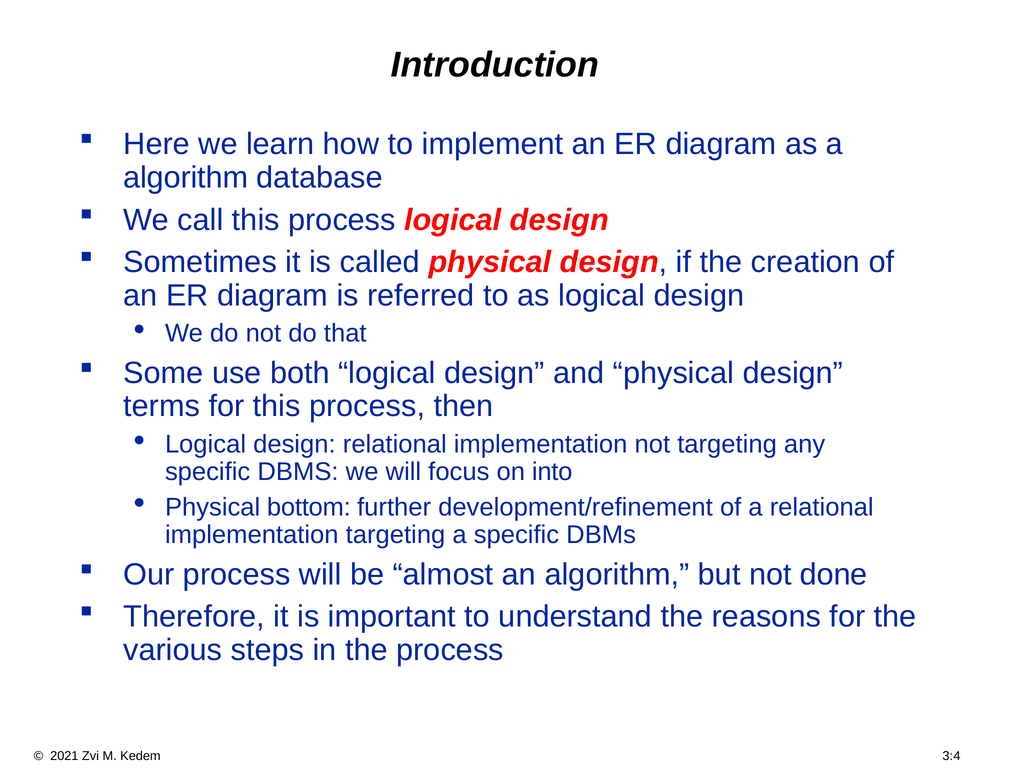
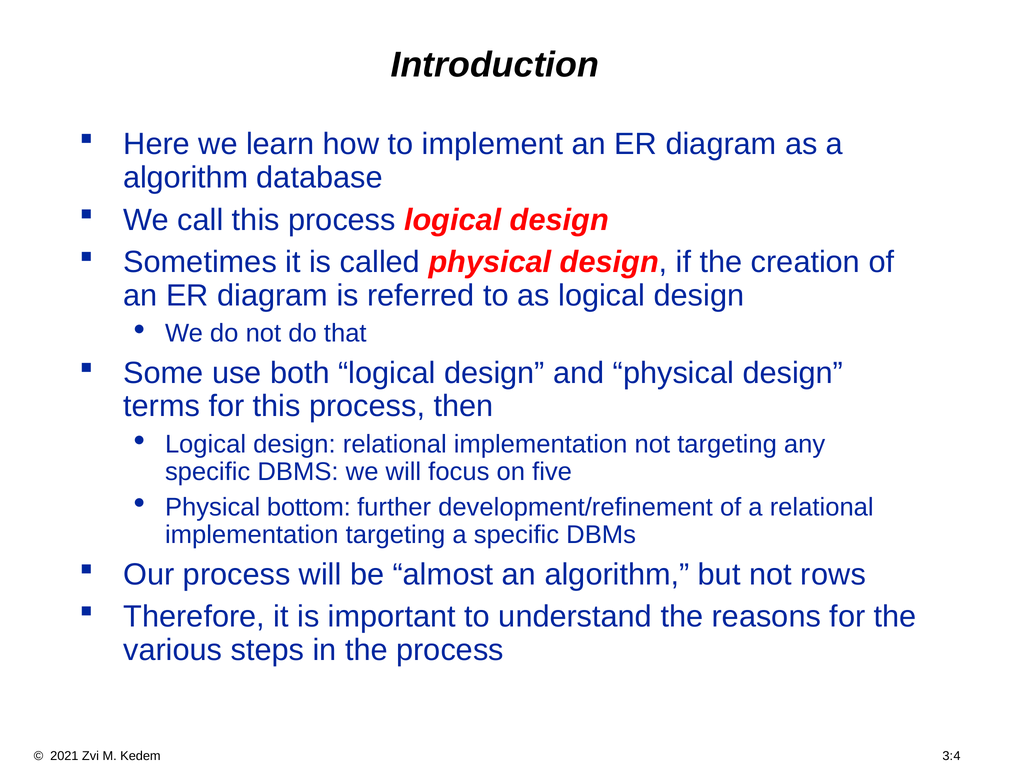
into: into -> five (552, 472)
done: done -> rows (833, 574)
